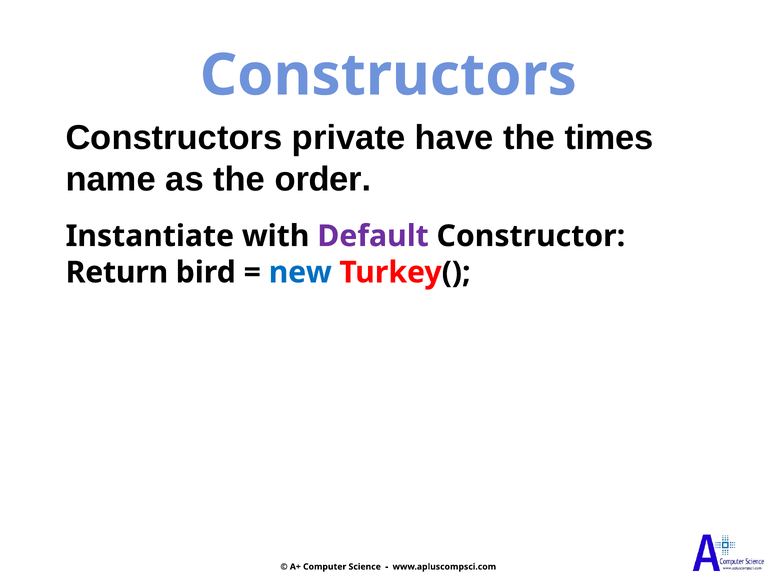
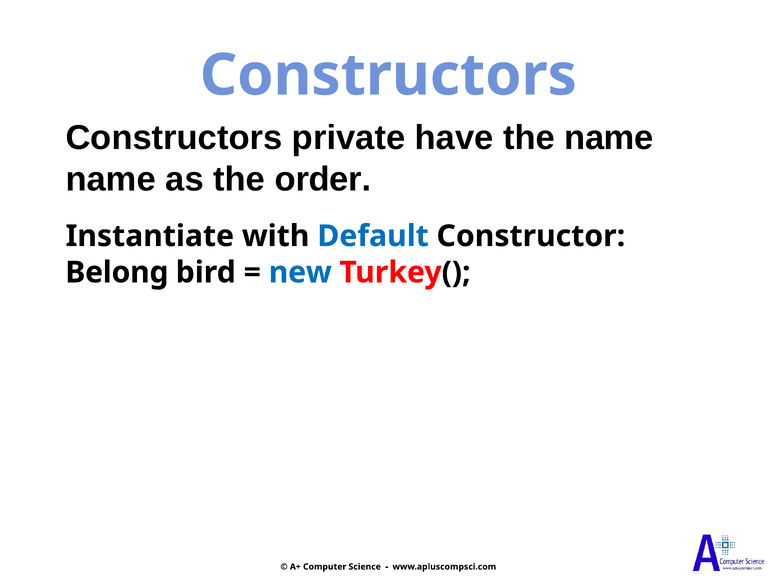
the times: times -> name (609, 138)
Default colour: purple -> blue (373, 236)
Return: Return -> Belong (117, 272)
